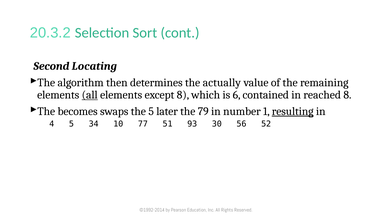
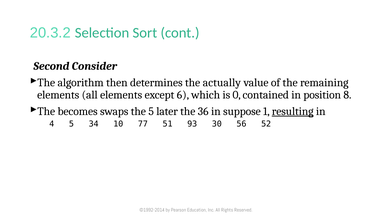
Locating: Locating -> Consider (94, 66)
all underline: present -> none (90, 95)
except 8: 8 -> 6 (183, 95)
6: 6 -> 0 (237, 95)
reached: reached -> position (322, 95)
79: 79 -> 36 (203, 111)
number: number -> suppose (242, 111)
